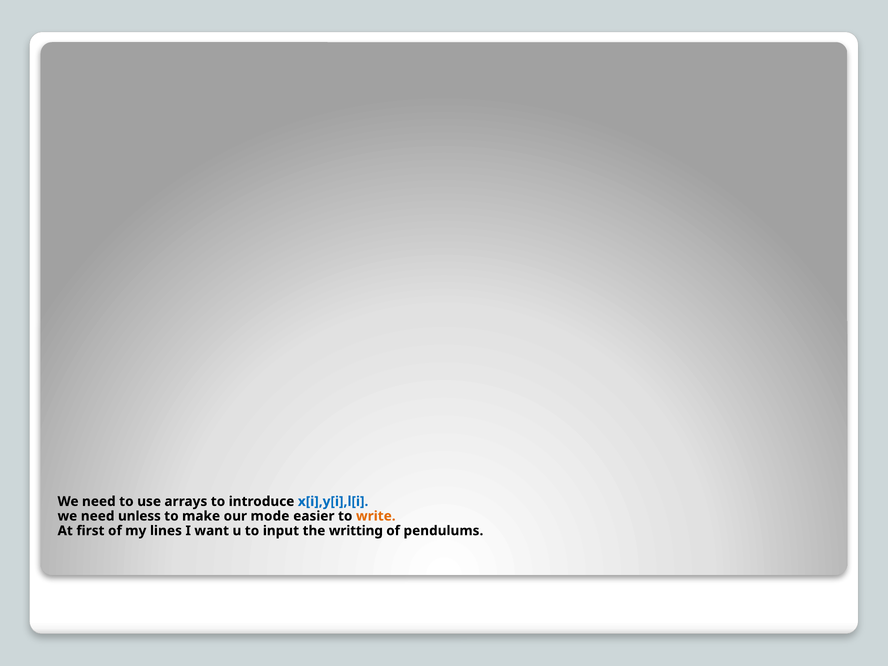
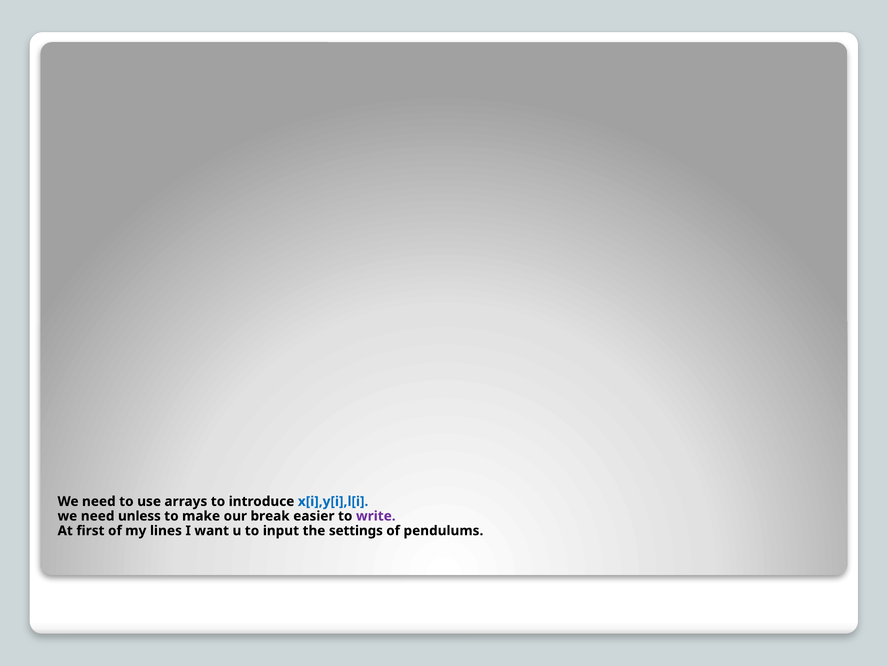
mode: mode -> break (270, 516)
write colour: orange -> purple (376, 516)
writting: writting -> settings (356, 531)
